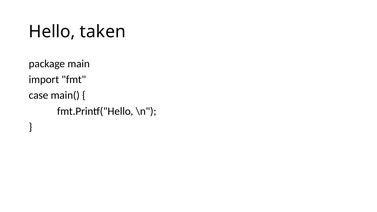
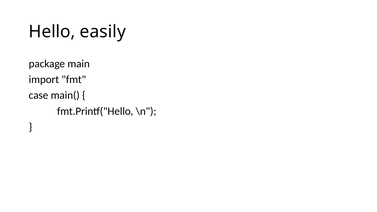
taken: taken -> easily (103, 32)
